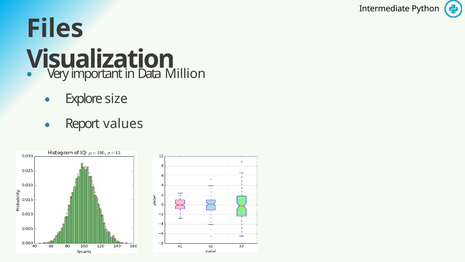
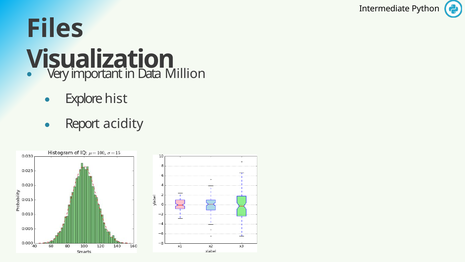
size: size -> hist (116, 99)
values: values -> acidity (123, 124)
